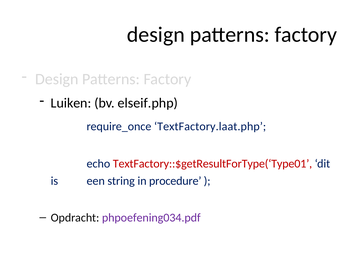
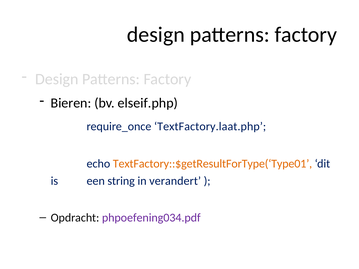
Luiken: Luiken -> Bieren (71, 103)
TextFactory::$getResultForType(‘Type01 colour: red -> orange (212, 164)
procedure: procedure -> verandert (175, 181)
